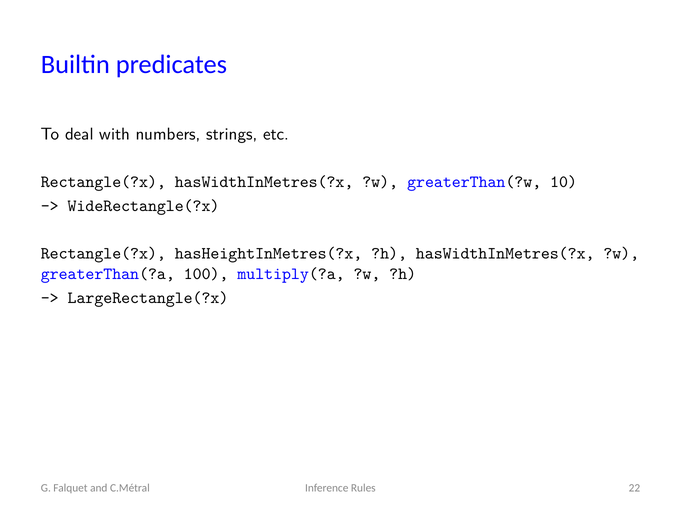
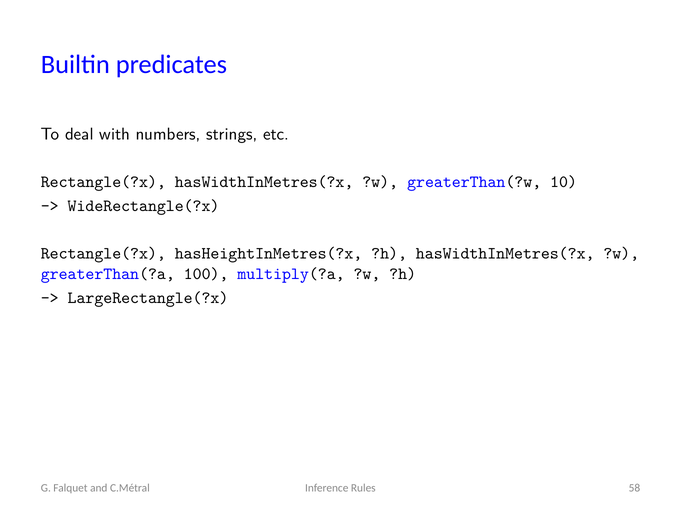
22: 22 -> 58 (634, 488)
